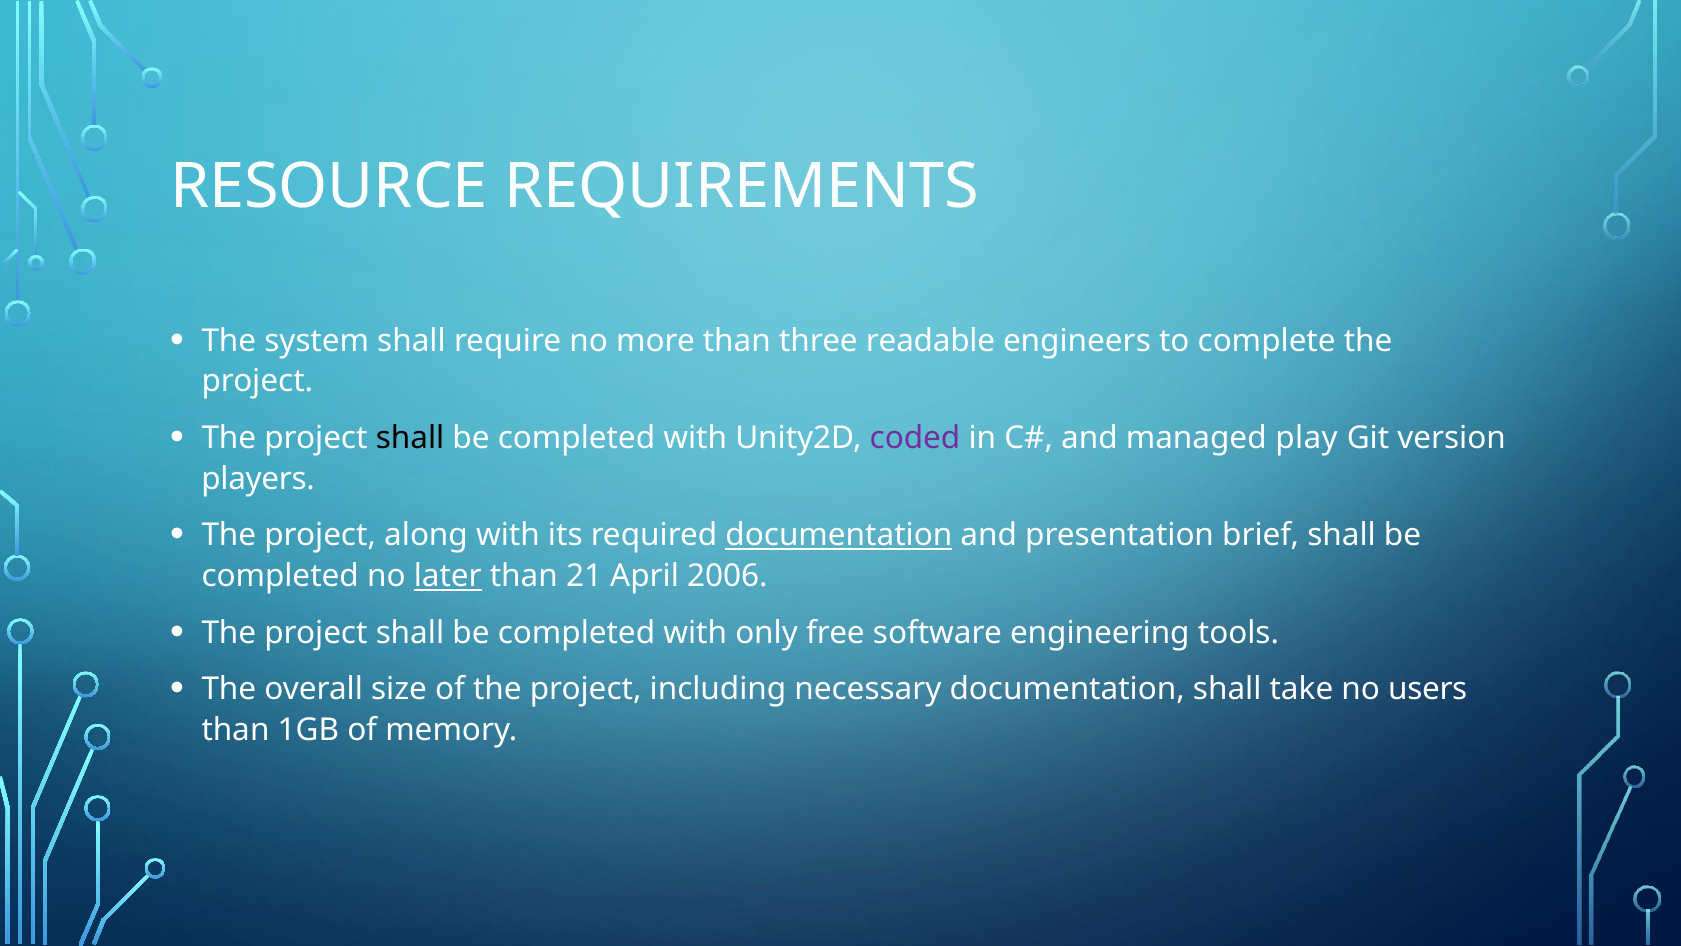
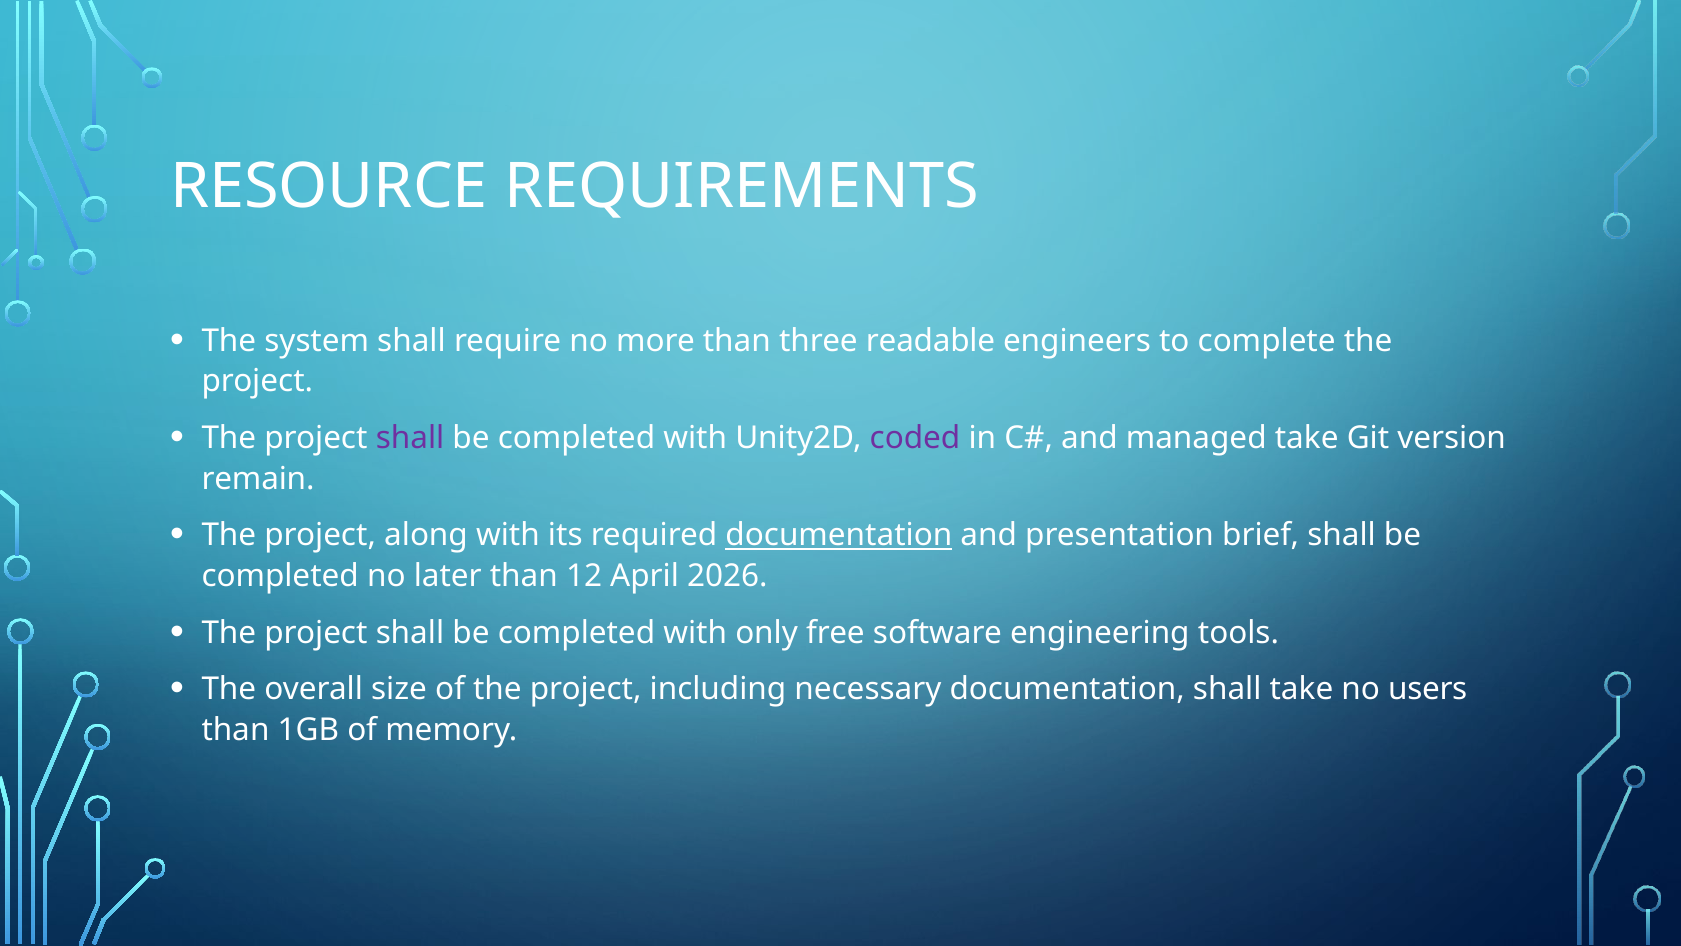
shall colour: black -> purple (410, 438)
managed play: play -> take (1307, 438)
players: players -> remain (258, 479)
later underline: present -> none (448, 576)
21: 21 -> 12 (584, 576)
2006: 2006 -> 2026 (727, 576)
